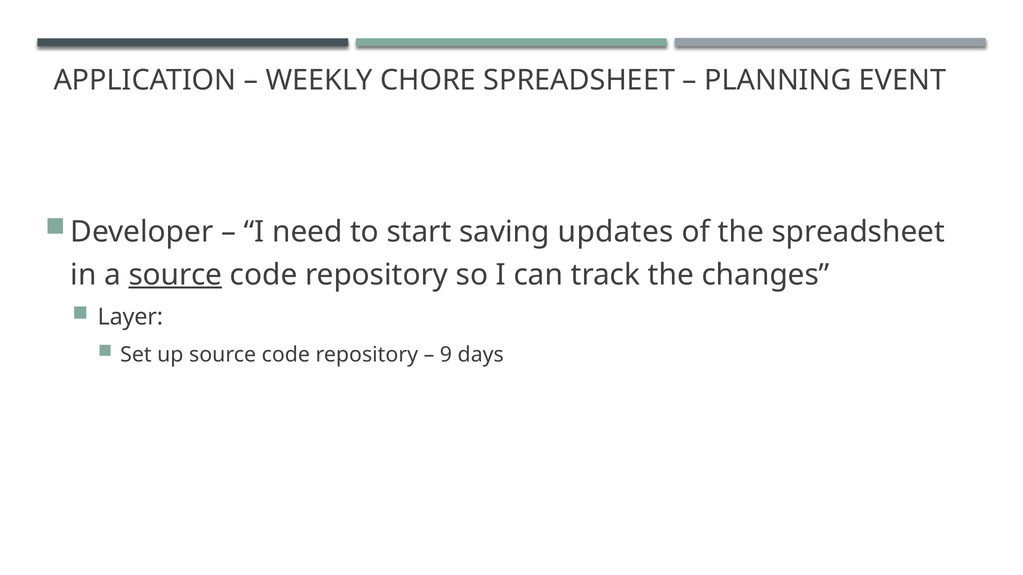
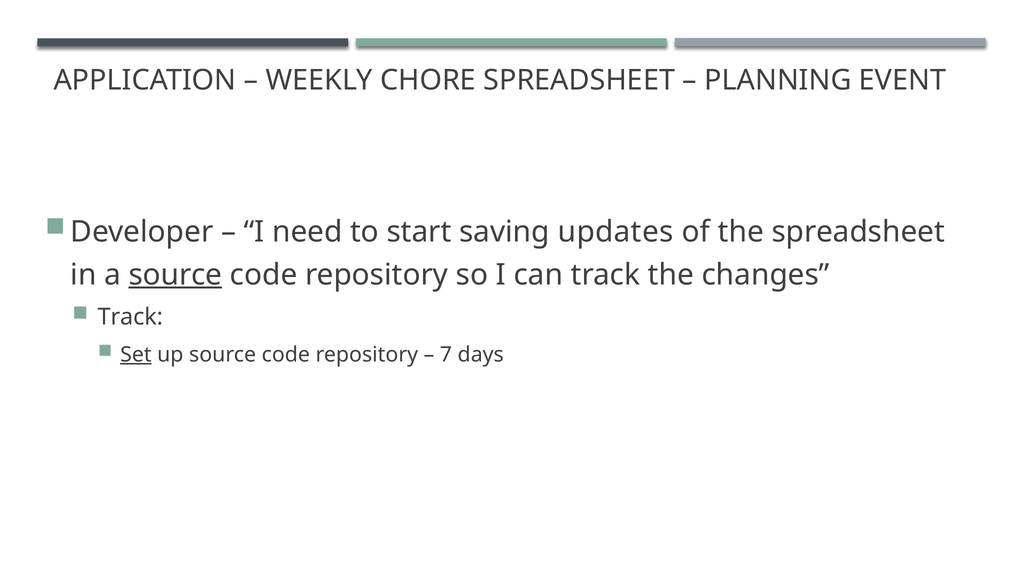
Layer: Layer -> Track (130, 317)
Set underline: none -> present (136, 355)
9: 9 -> 7 (446, 355)
